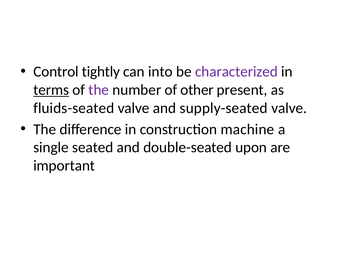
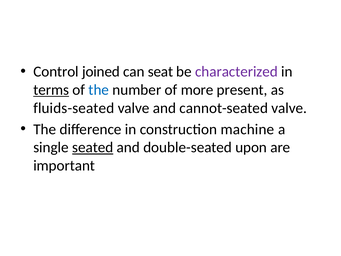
tightly: tightly -> joined (101, 72)
into: into -> seat (160, 72)
the colour: purple -> blue (99, 90)
other: other -> more (197, 90)
supply-seated: supply-seated -> cannot-seated (224, 108)
seated underline: none -> present (93, 147)
